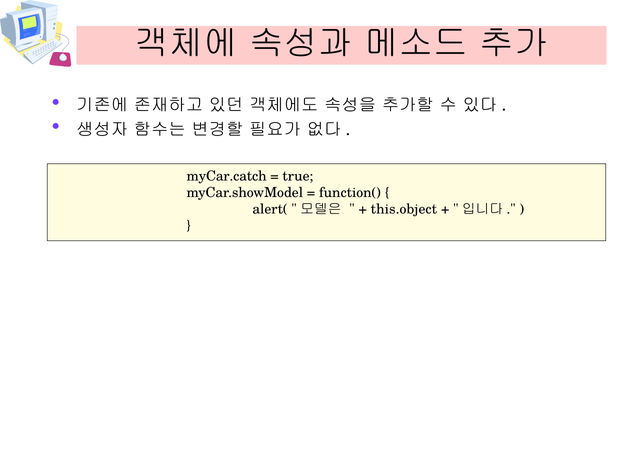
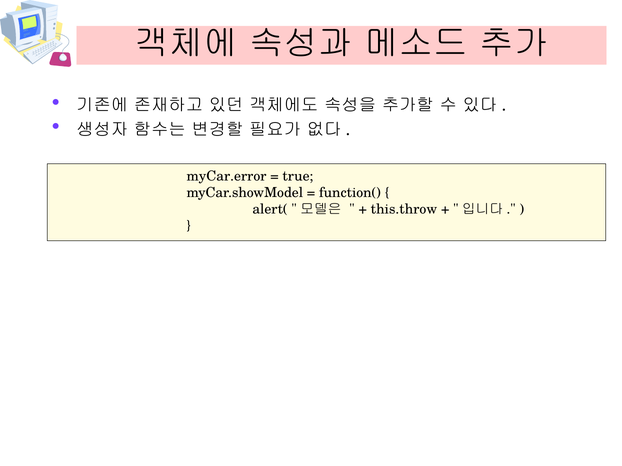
myCar.catch: myCar.catch -> myCar.error (227, 176)
this.object: this.object -> this.throw (404, 209)
